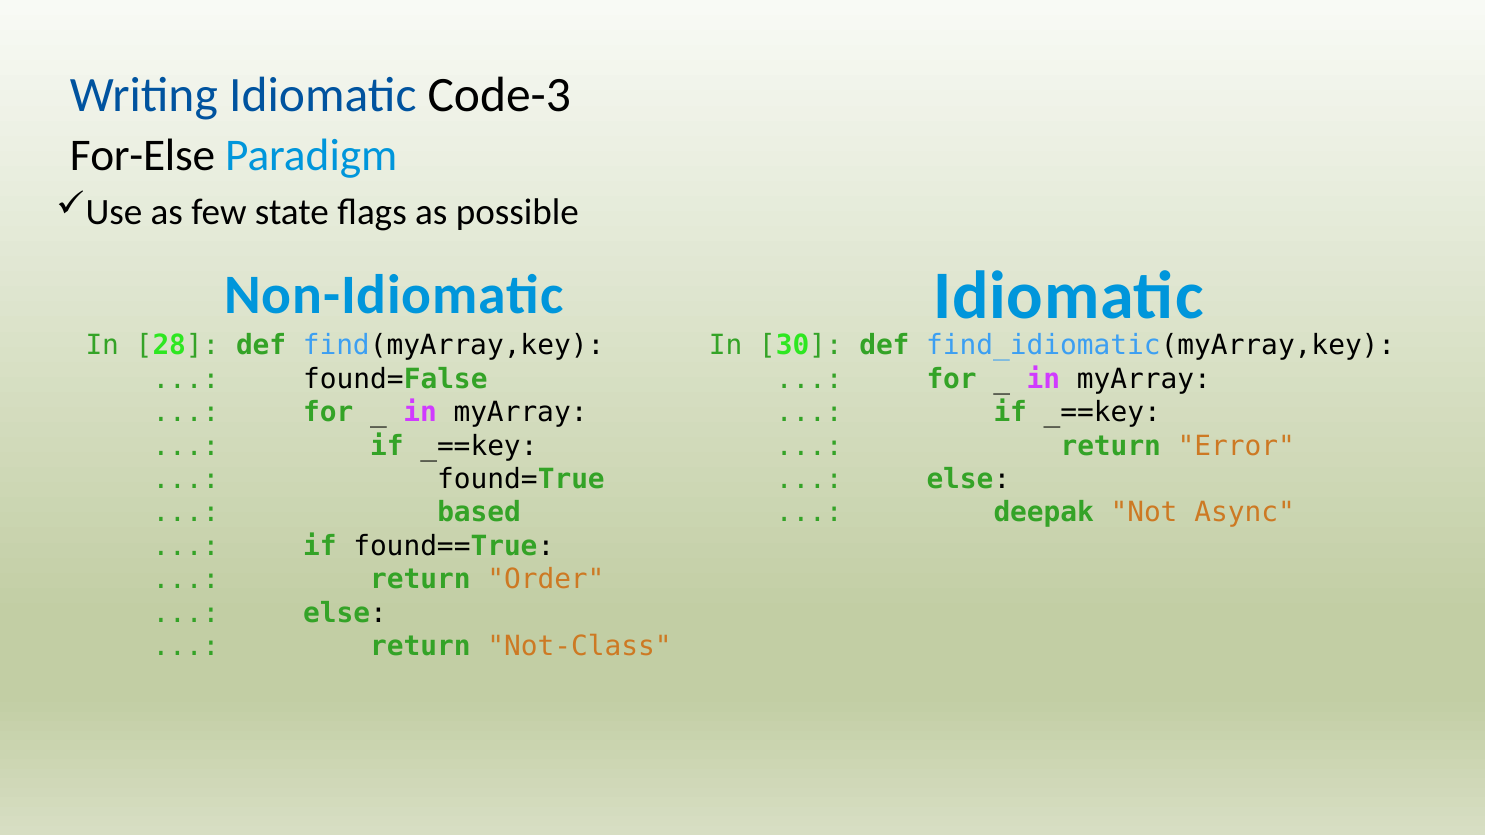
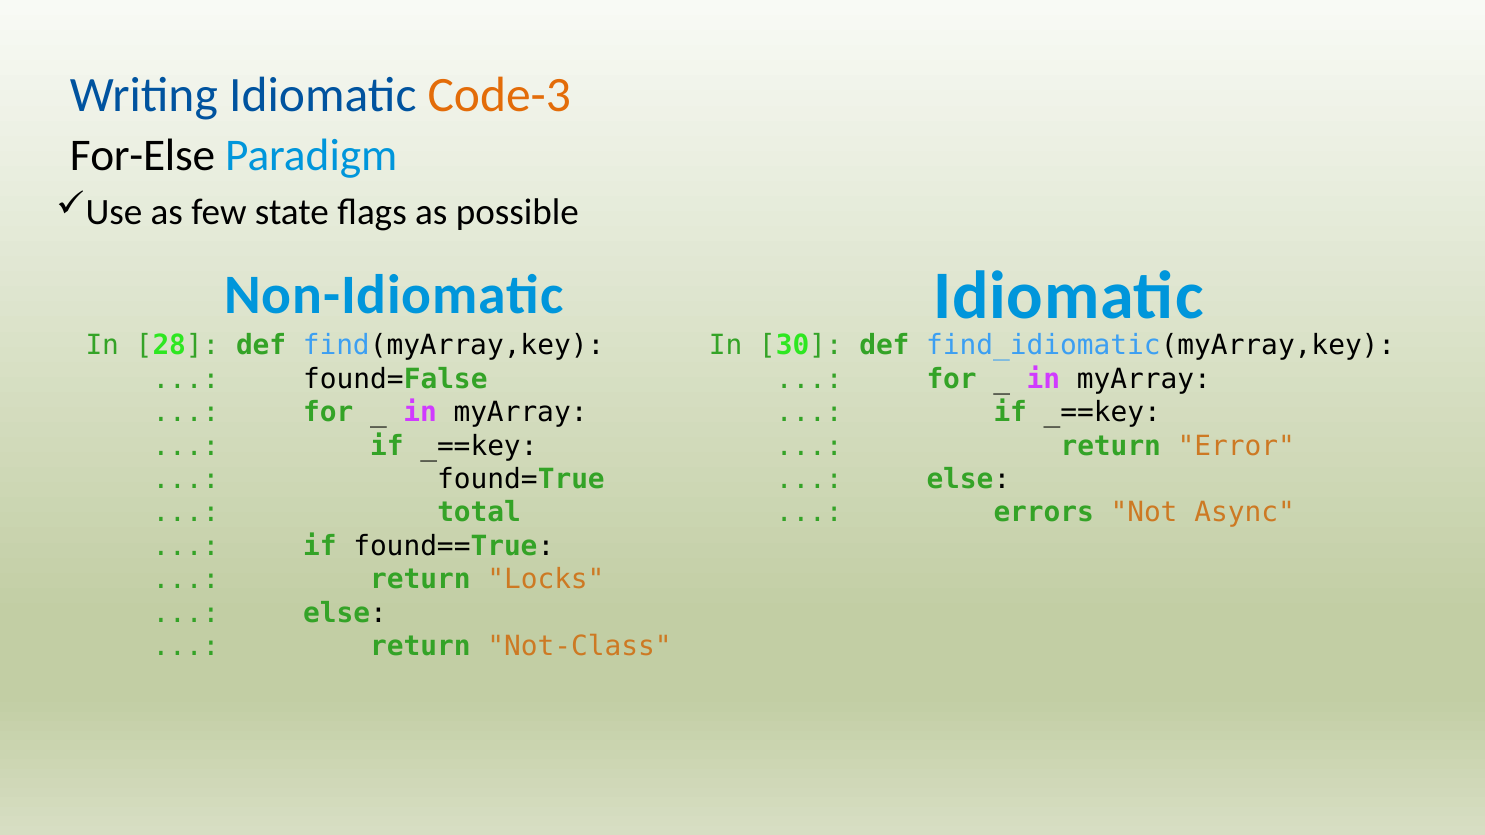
Code-3 colour: black -> orange (499, 95)
based: based -> total (479, 513)
deepak: deepak -> errors (1044, 513)
Order: Order -> Locks (546, 580)
